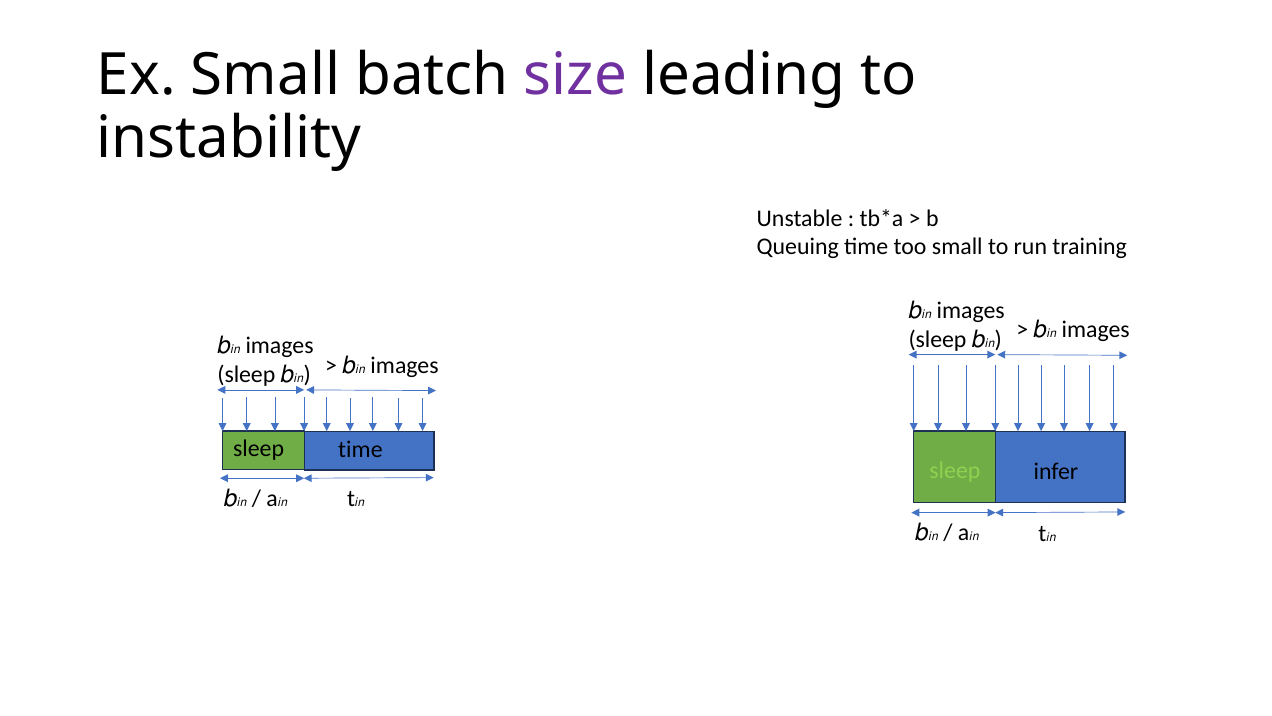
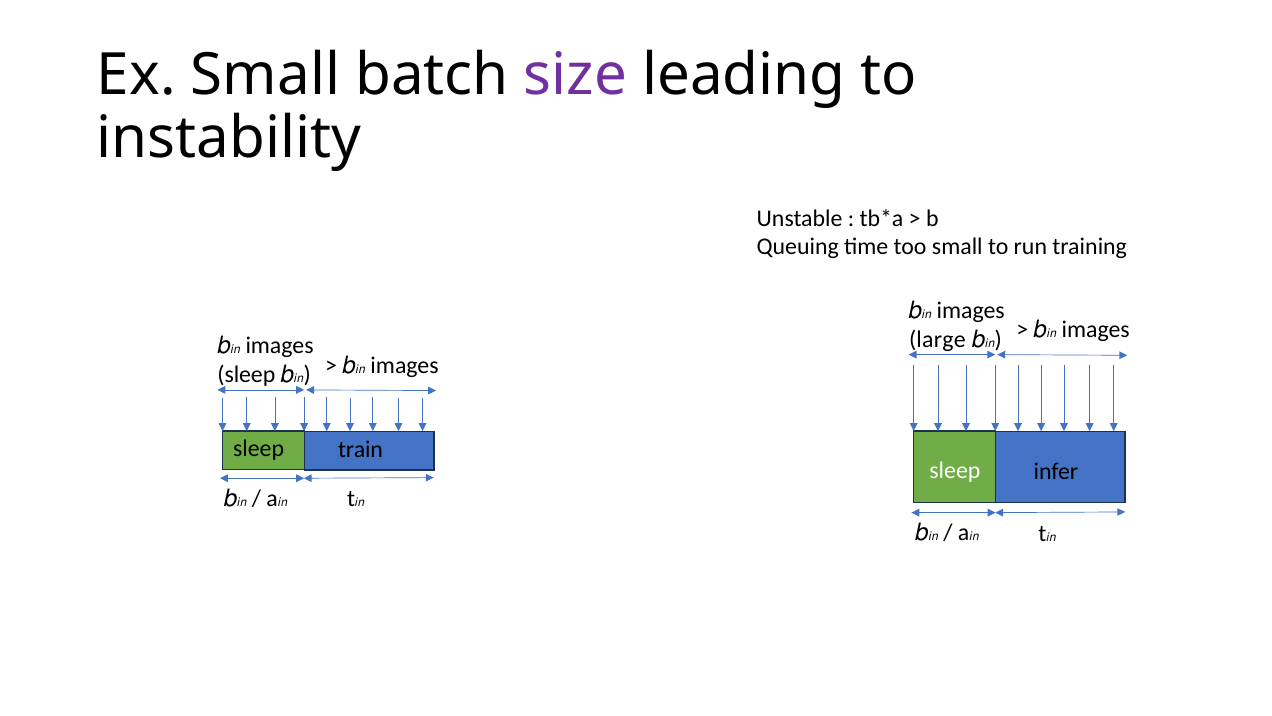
sleep: sleep -> large (937, 339)
sleep time: time -> train (361, 449)
sleep colour: light green -> white (955, 470)
